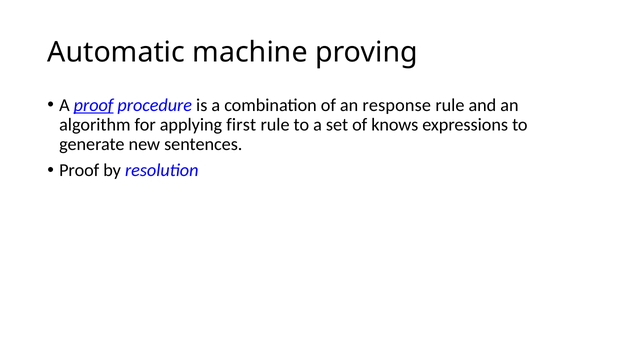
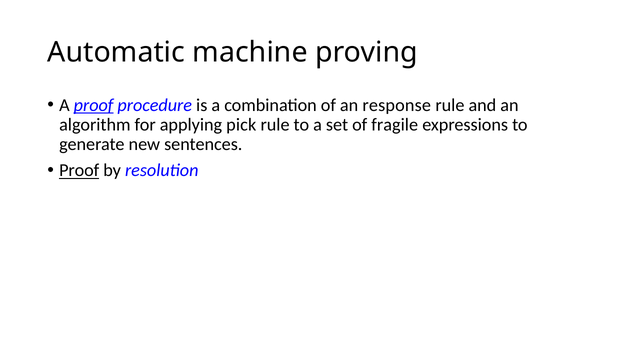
first: first -> pick (241, 125)
knows: knows -> fragile (395, 125)
Proof underline: none -> present (79, 171)
